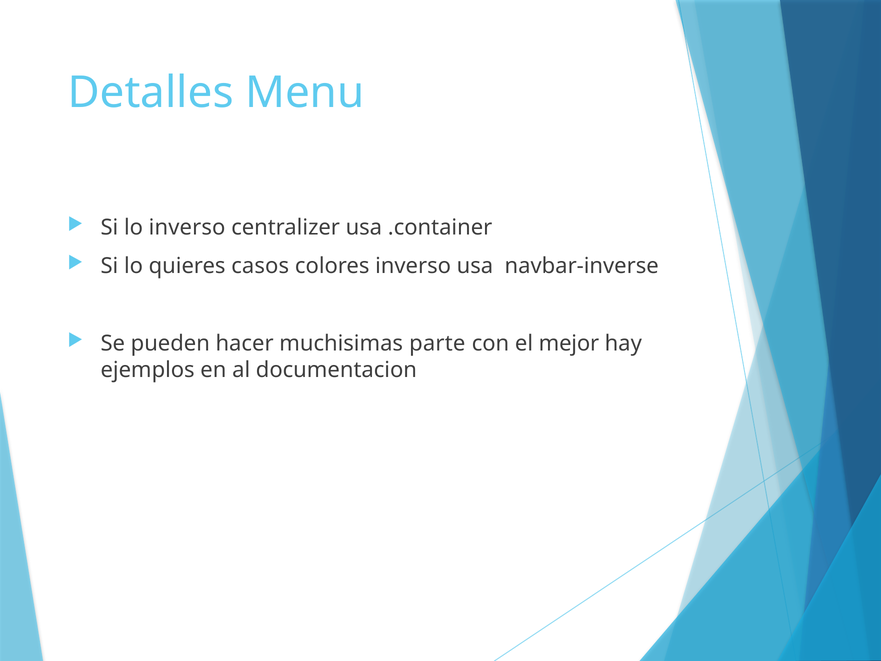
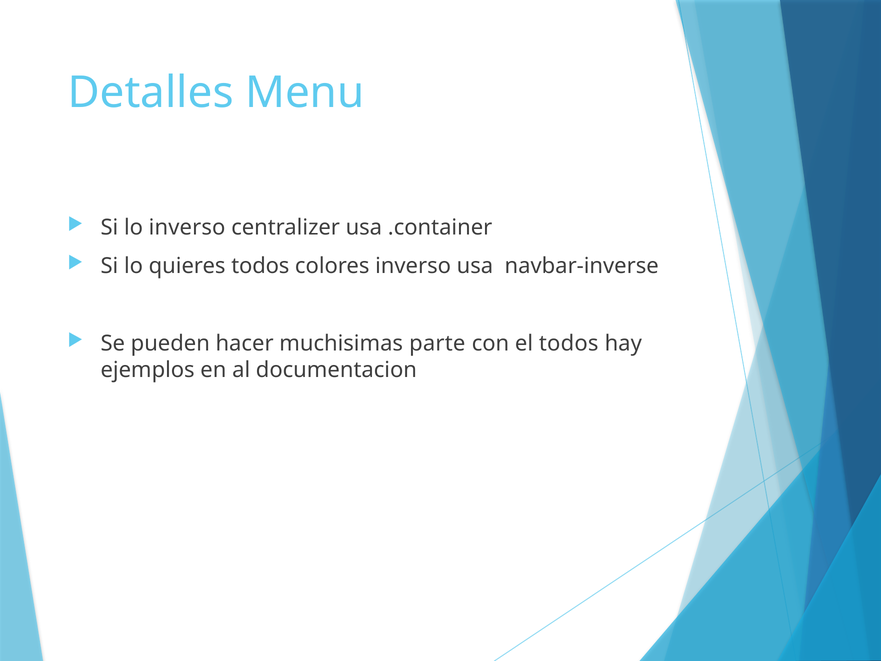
quieres casos: casos -> todos (260, 266)
el mejor: mejor -> todos (569, 343)
